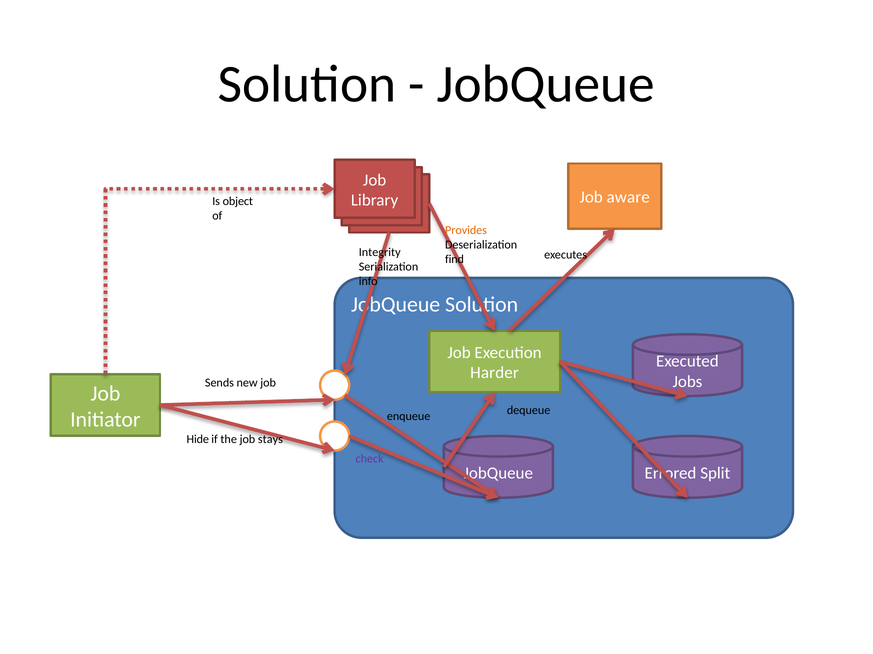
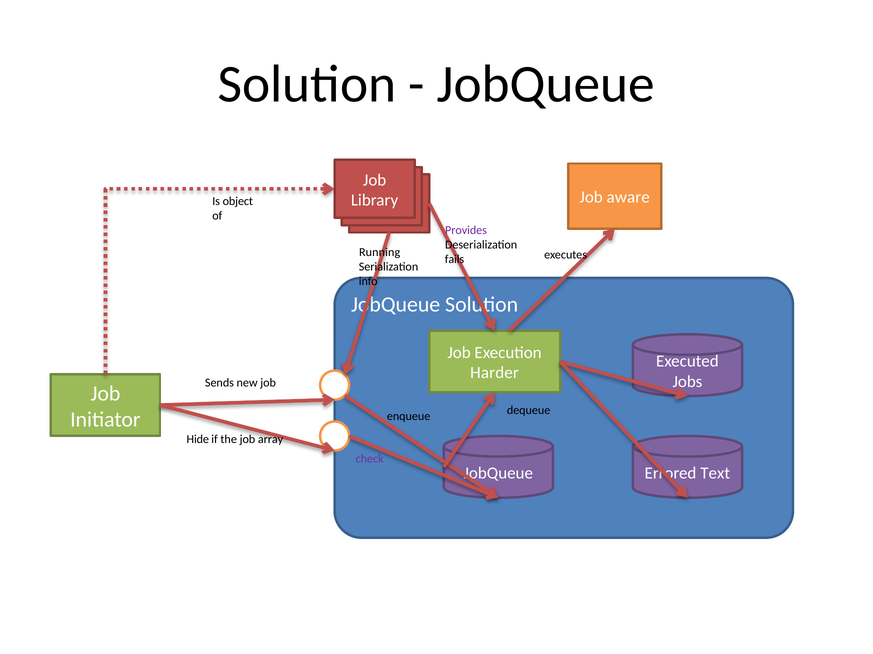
Provides colour: orange -> purple (466, 231)
Integrity: Integrity -> Running (380, 252)
find: find -> fails (455, 260)
stays: stays -> array (271, 440)
Split: Split -> Text (715, 474)
